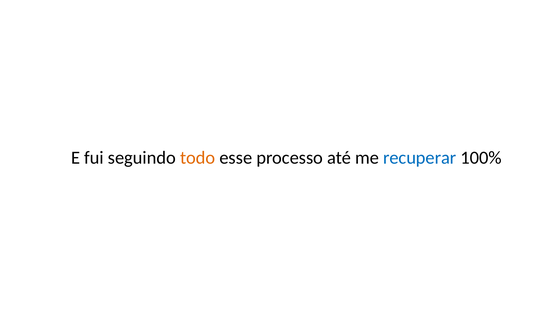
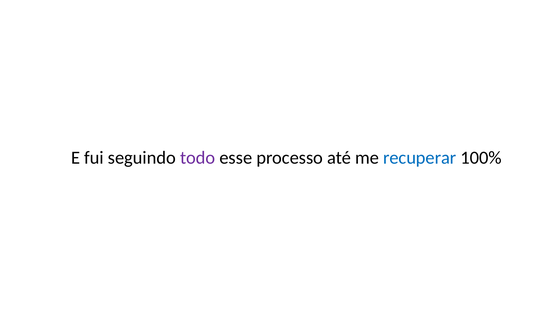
todo colour: orange -> purple (198, 158)
